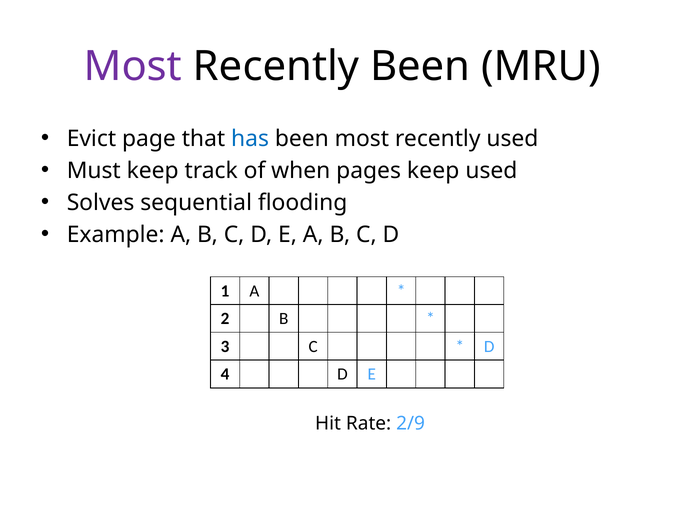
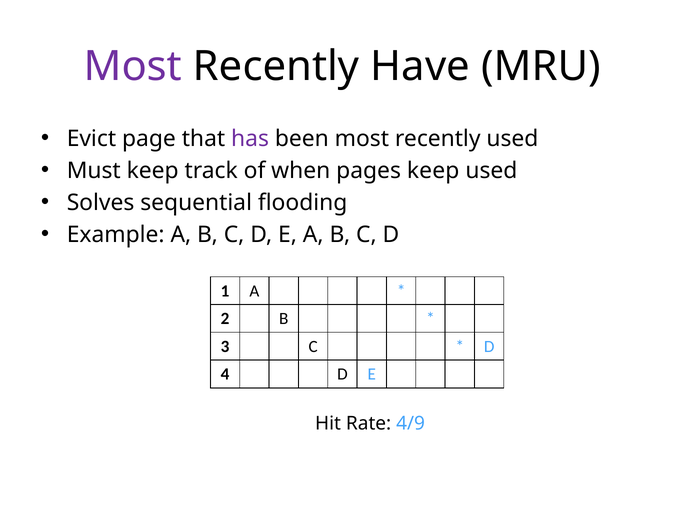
Recently Been: Been -> Have (420, 66)
has colour: blue -> purple (250, 139)
2/9: 2/9 -> 4/9 (411, 423)
